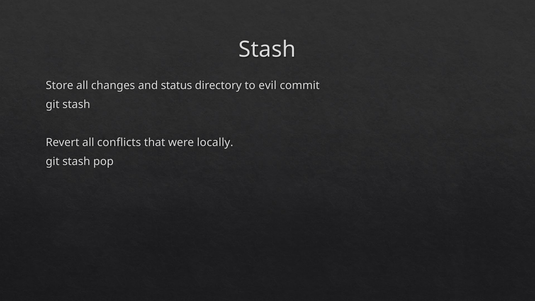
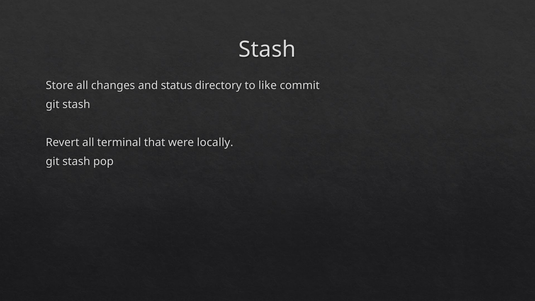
evil: evil -> like (268, 85)
conflicts: conflicts -> terminal (119, 142)
